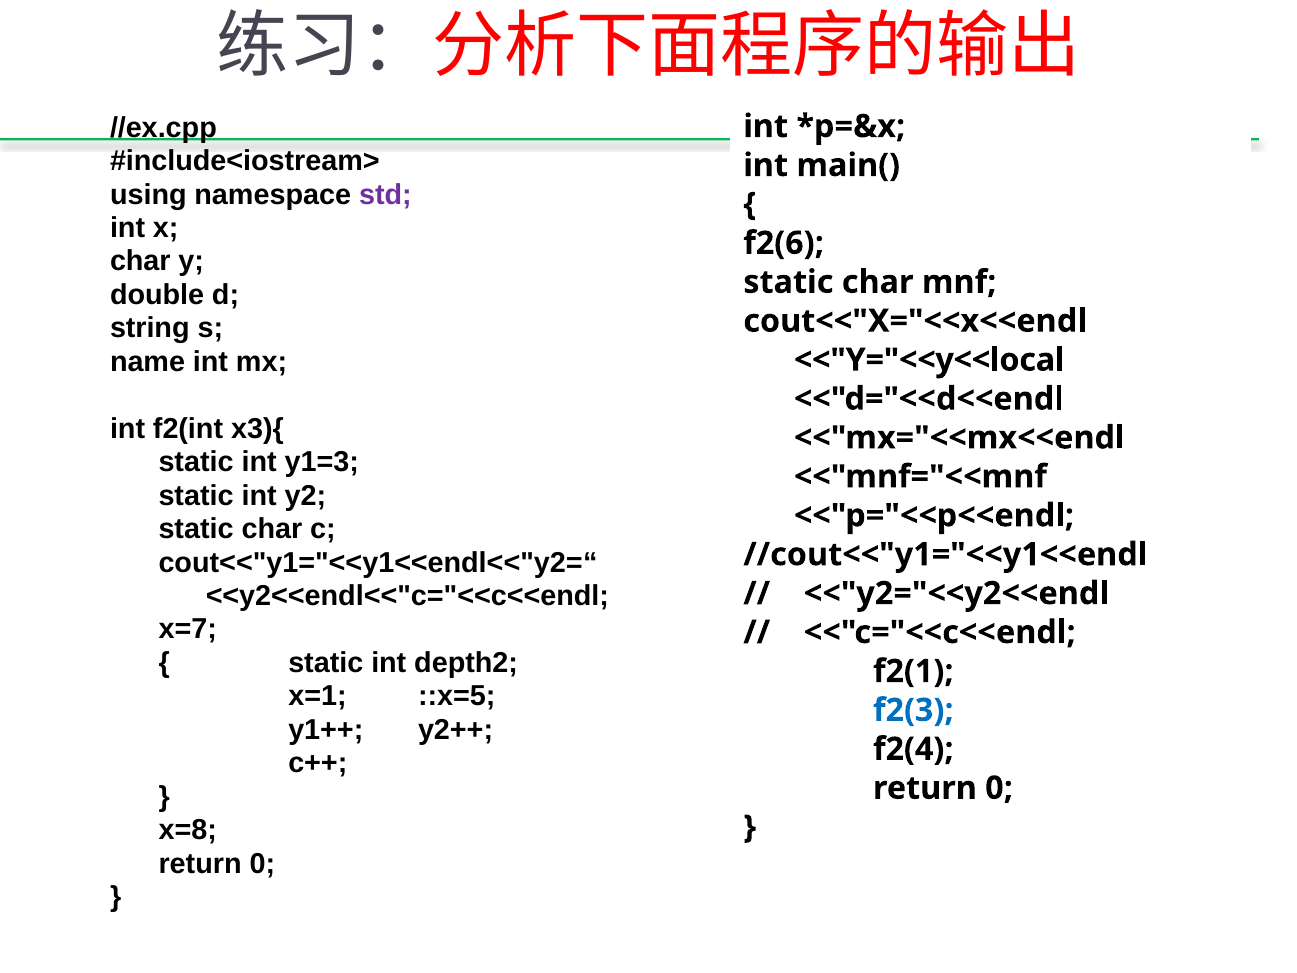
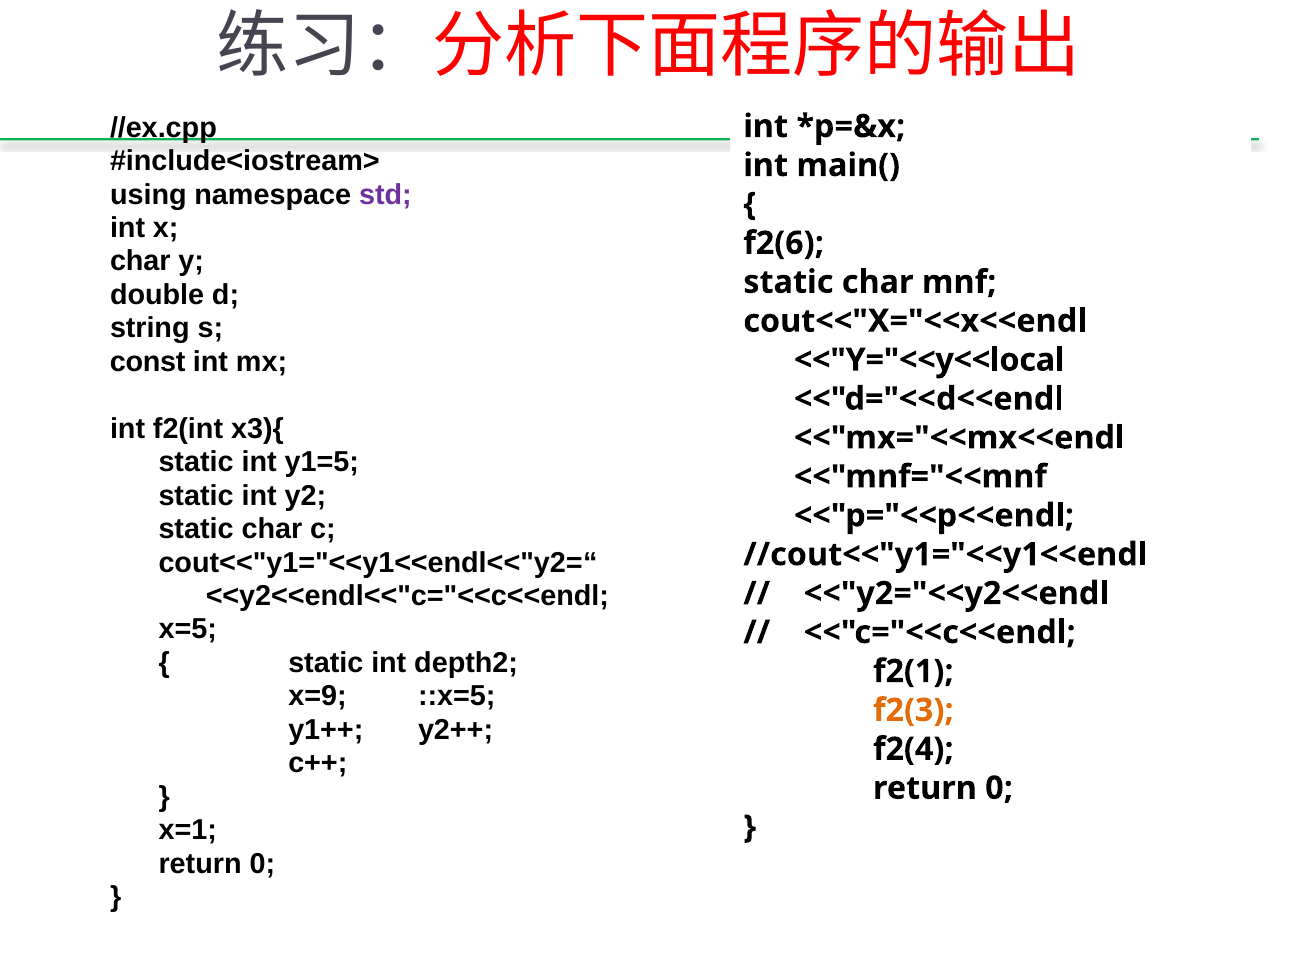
name: name -> const (148, 362)
y1=3: y1=3 -> y1=5 (322, 462)
x=7: x=7 -> x=5 (188, 629)
x=1: x=1 -> x=9 (318, 696)
f2(3 colour: blue -> orange (913, 710)
x=8: x=8 -> x=1 (188, 830)
